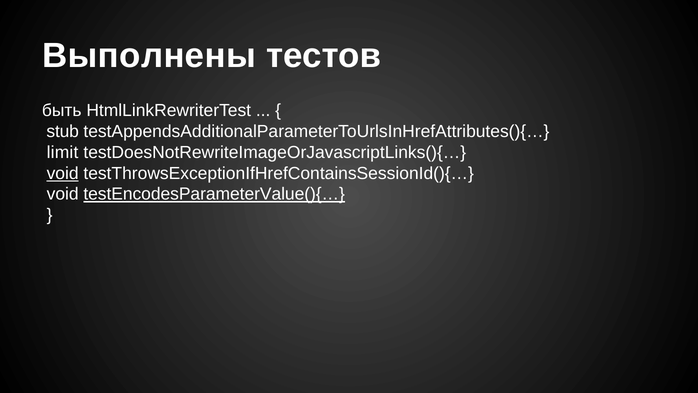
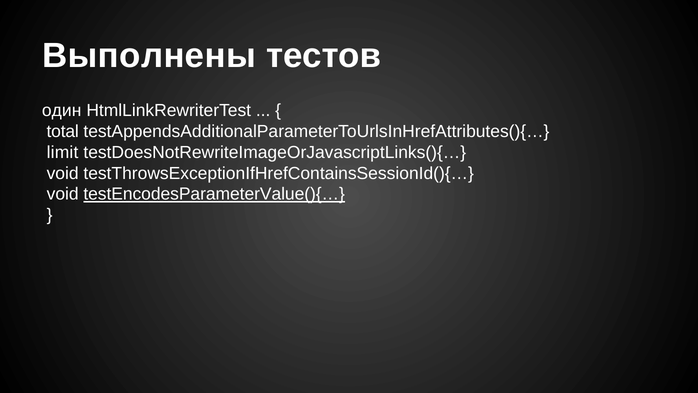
быть: быть -> один (62, 110)
stub: stub -> total (63, 131)
void underline: present -> none (63, 173)
